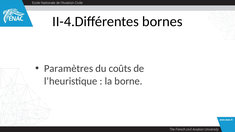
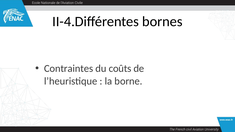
Paramètres: Paramètres -> Contraintes (69, 69)
